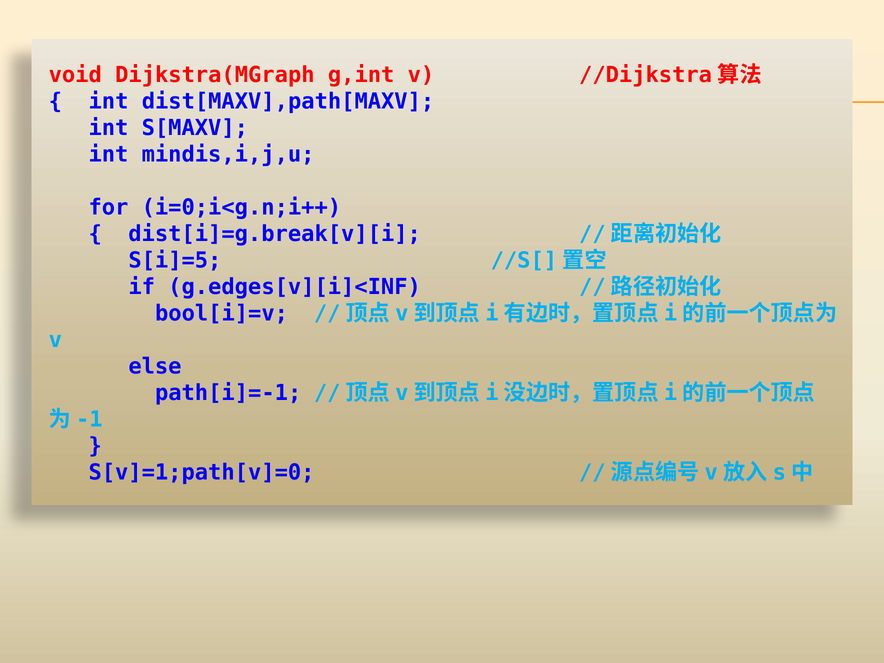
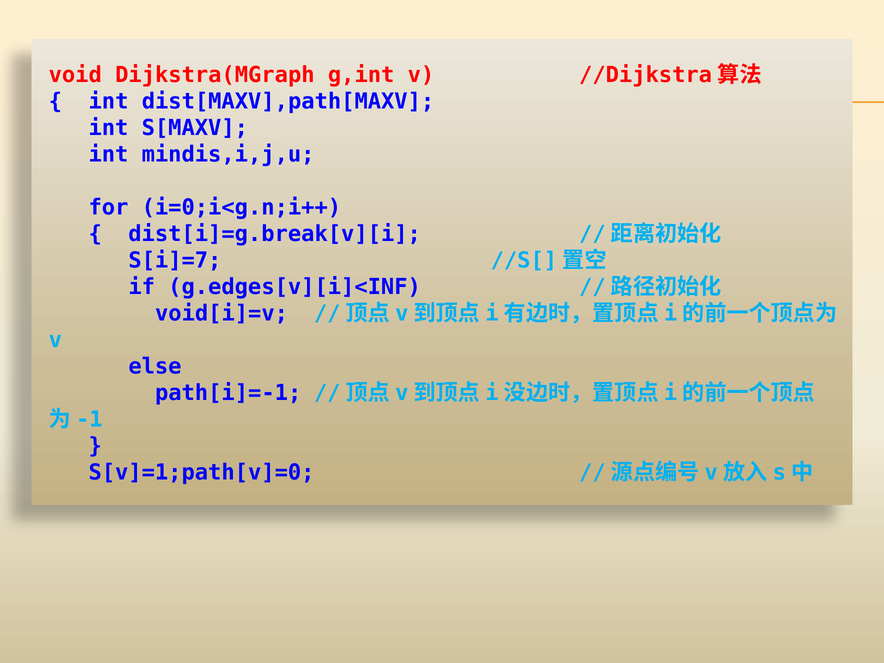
S[i]=5: S[i]=5 -> S[i]=7 (175, 260)
bool[i]=v: bool[i]=v -> void[i]=v (222, 313)
